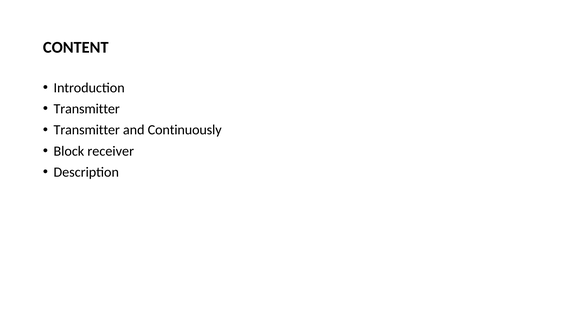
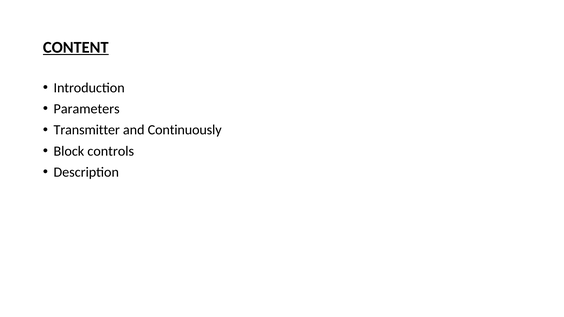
CONTENT underline: none -> present (76, 47)
Transmitter: Transmitter -> Parameters (87, 109)
receiver: receiver -> controls (111, 151)
